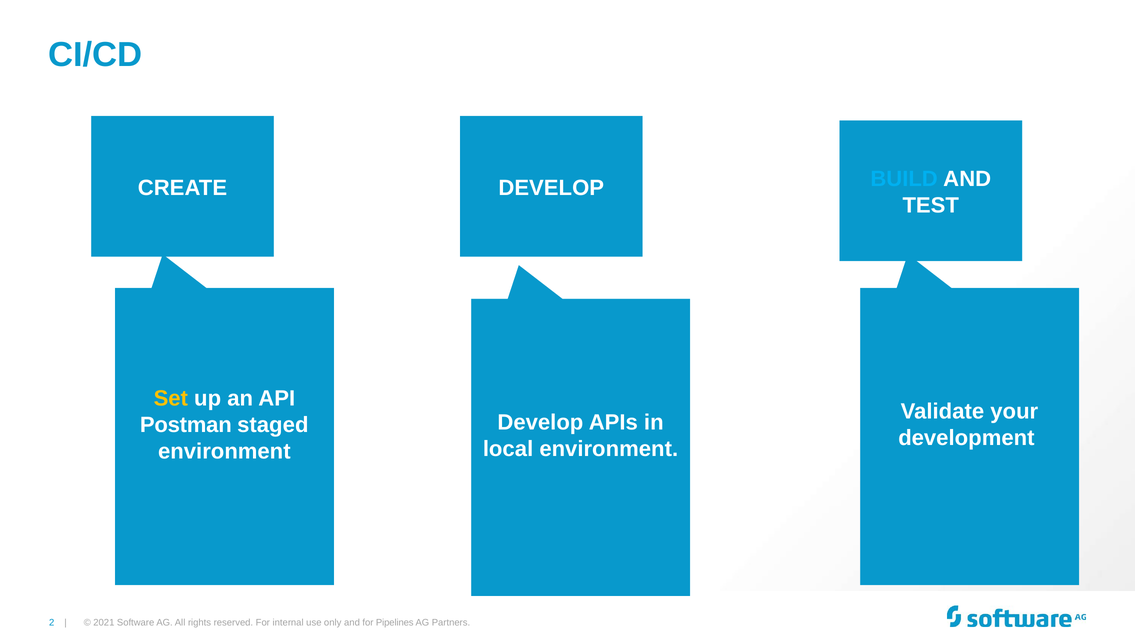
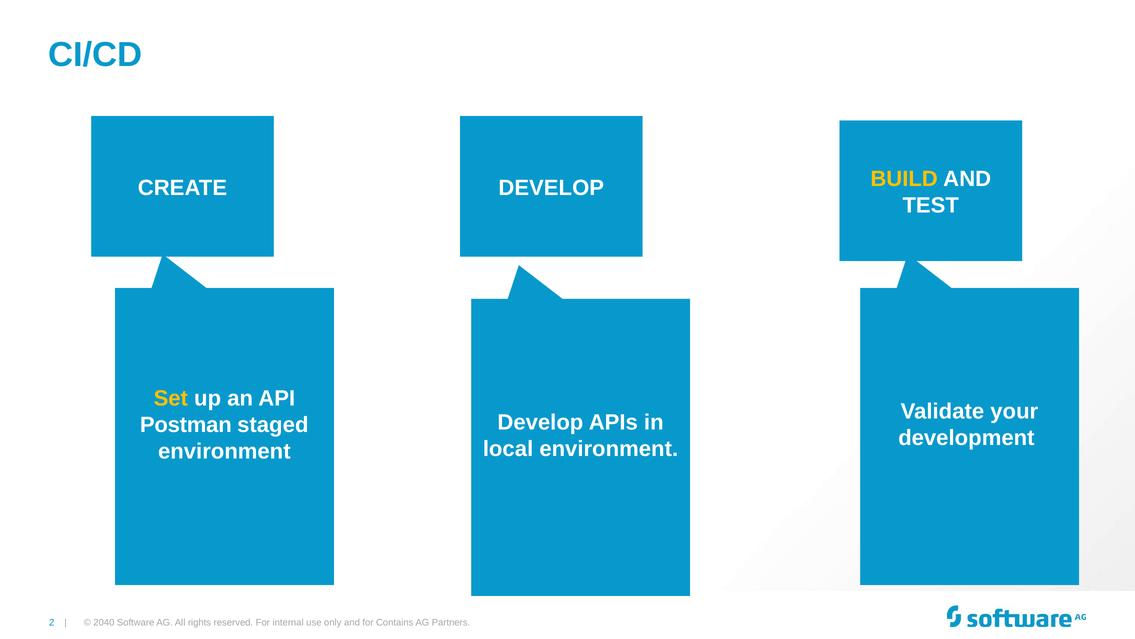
BUILD colour: light blue -> yellow (904, 179)
2021: 2021 -> 2040 (104, 622)
Pipelines: Pipelines -> Contains (395, 622)
